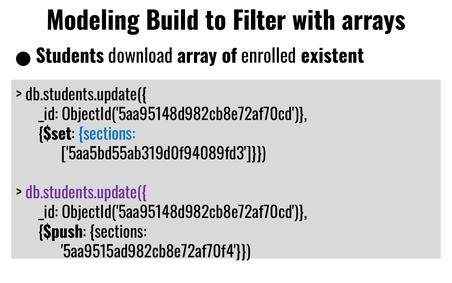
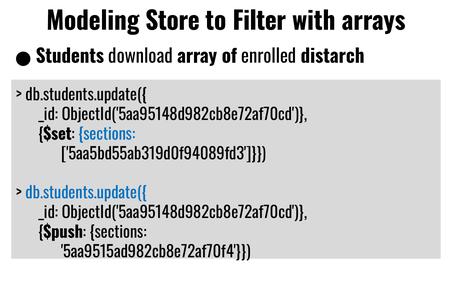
Build: Build -> Store (172, 21)
existent: existent -> distarch (333, 56)
db.students.update({ colour: purple -> blue (86, 193)
